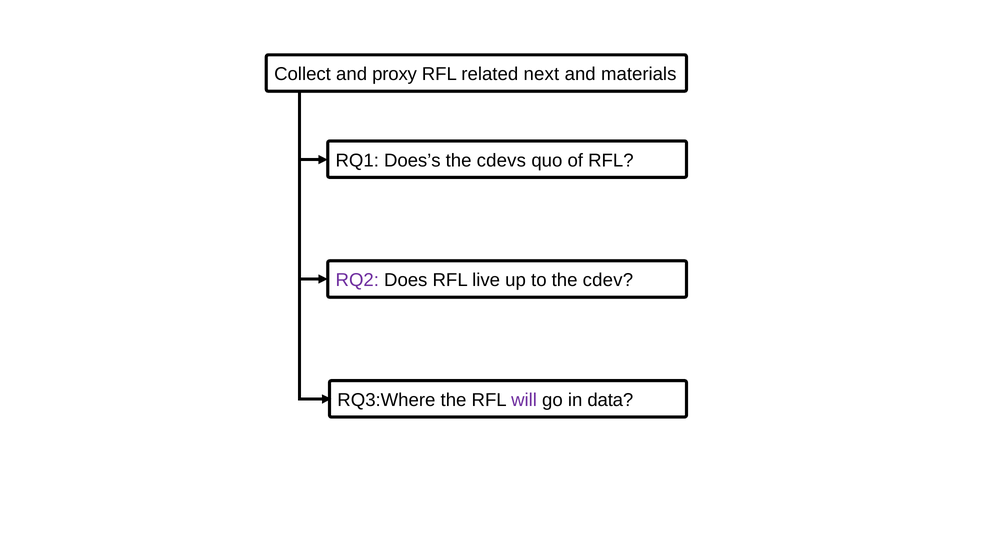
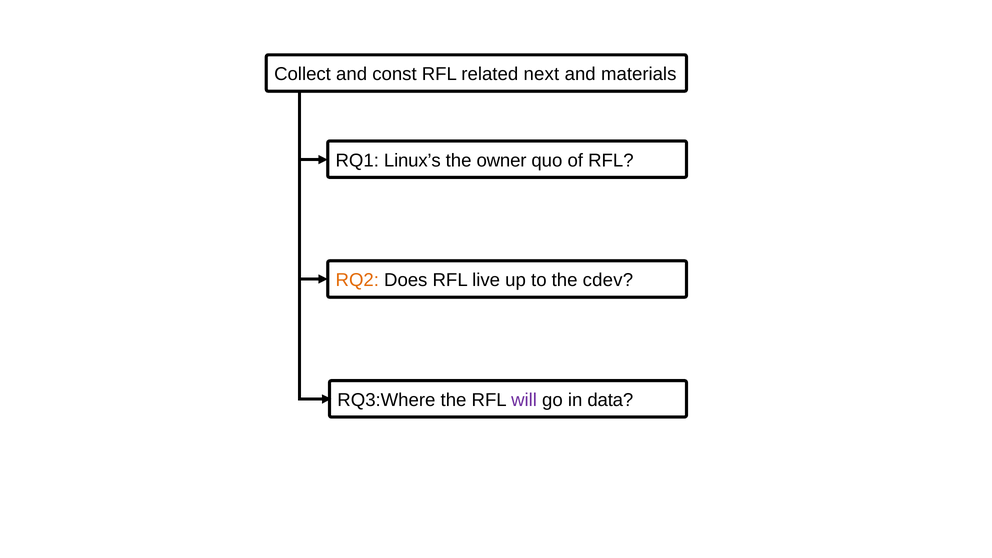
proxy: proxy -> const (394, 74)
Does’s: Does’s -> Linux’s (412, 160)
cdevs: cdevs -> owner (502, 160)
RQ2 colour: purple -> orange (357, 280)
